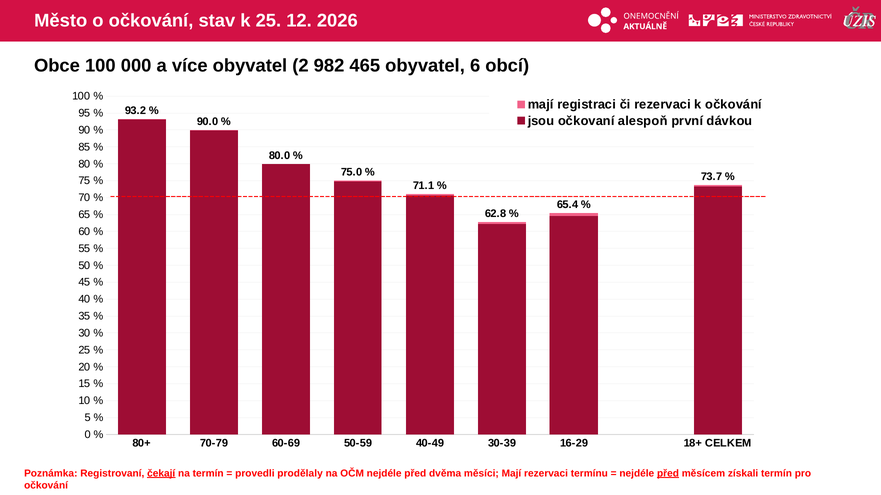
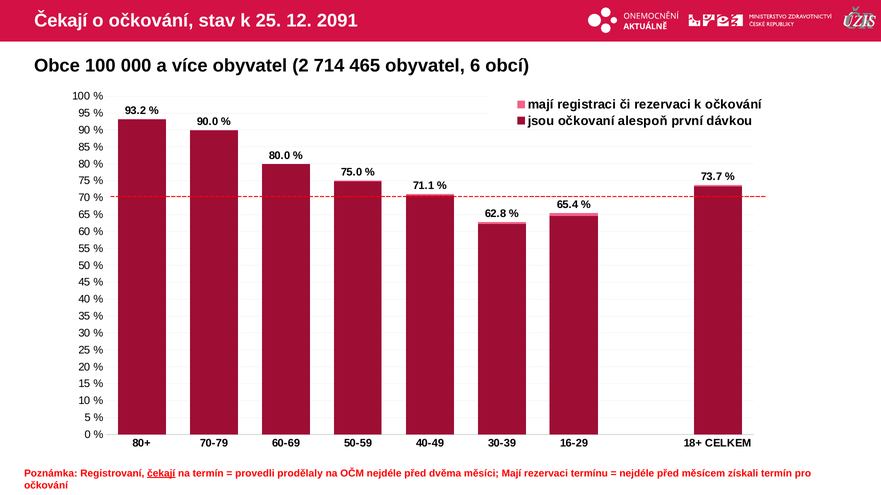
Město: Město -> Čekají (61, 21)
2026: 2026 -> 2091 (337, 21)
982: 982 -> 714 (329, 66)
před underline: present -> none (668, 474)
